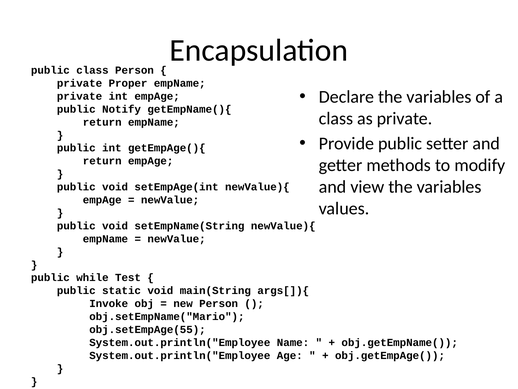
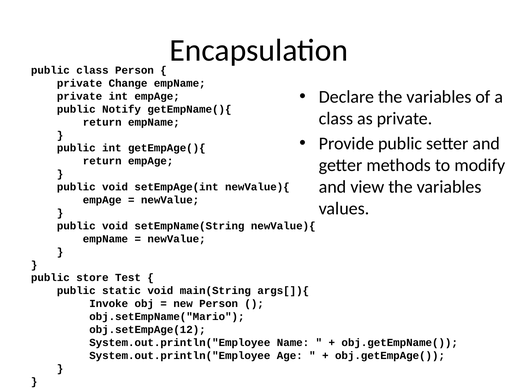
Proper: Proper -> Change (128, 83)
while: while -> store (92, 277)
obj.setEmpAge(55: obj.setEmpAge(55 -> obj.setEmpAge(12 (147, 329)
